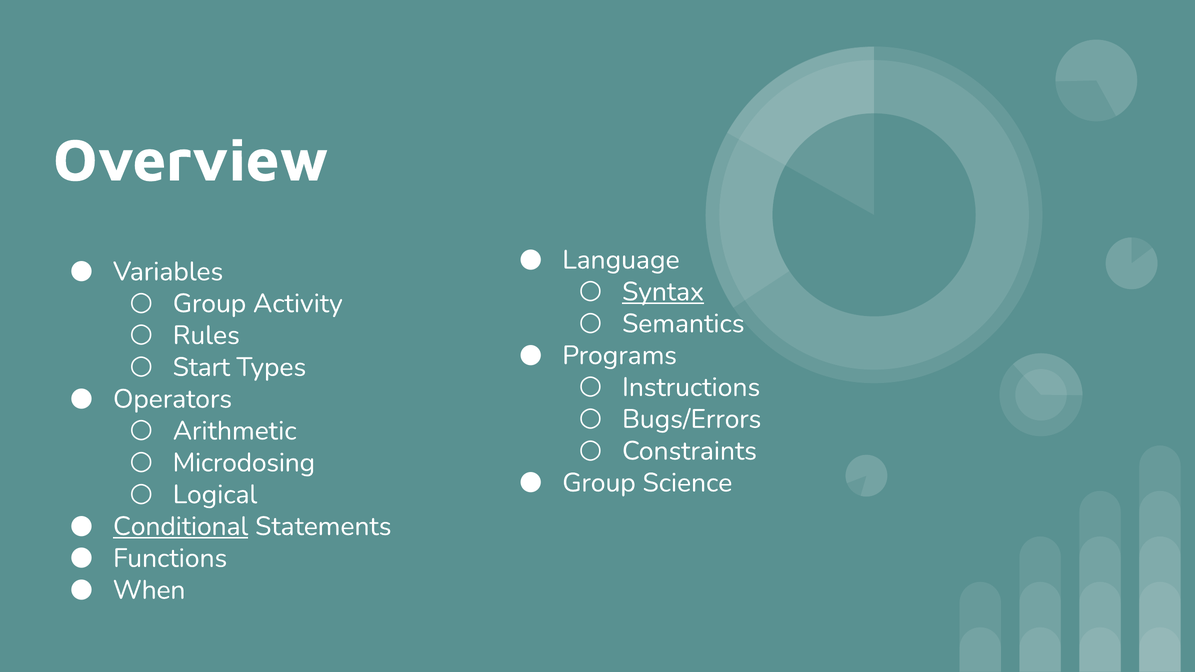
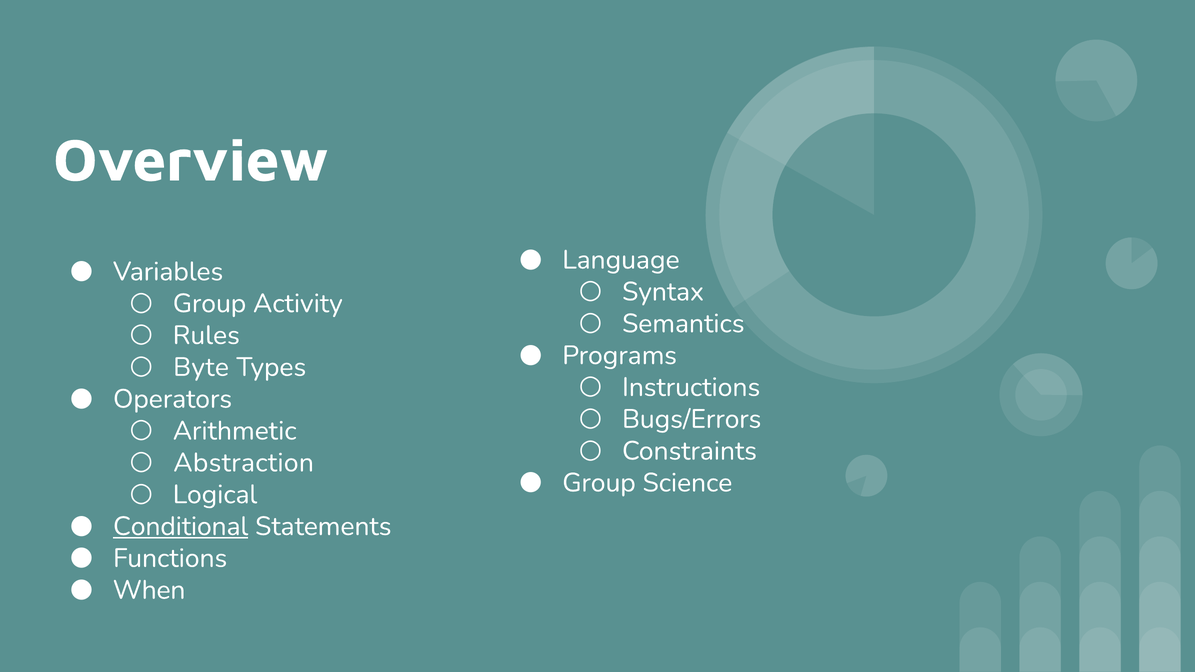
Syntax underline: present -> none (663, 292)
Start: Start -> Byte (201, 367)
Microdosing: Microdosing -> Abstraction (244, 463)
